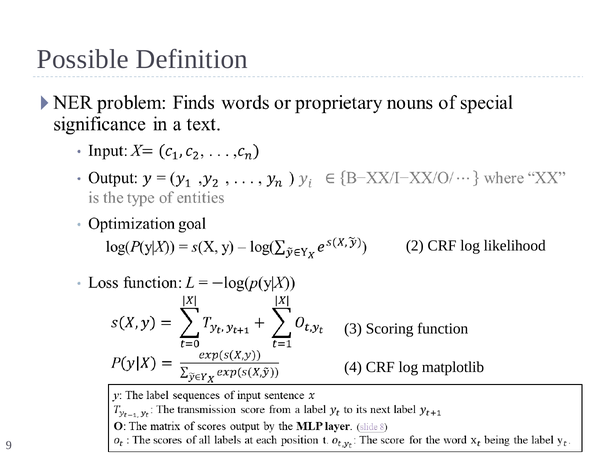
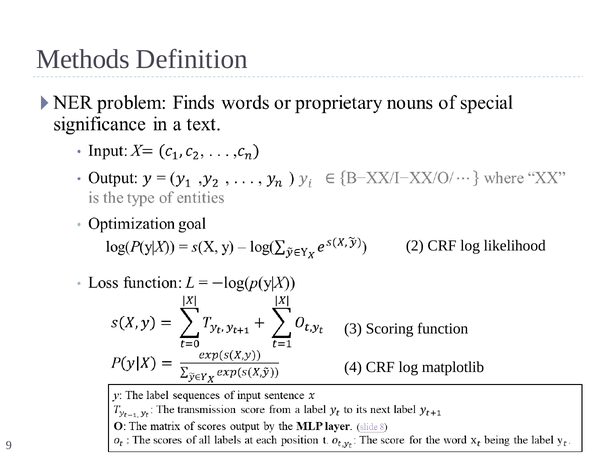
Possible: Possible -> Methods (83, 59)
